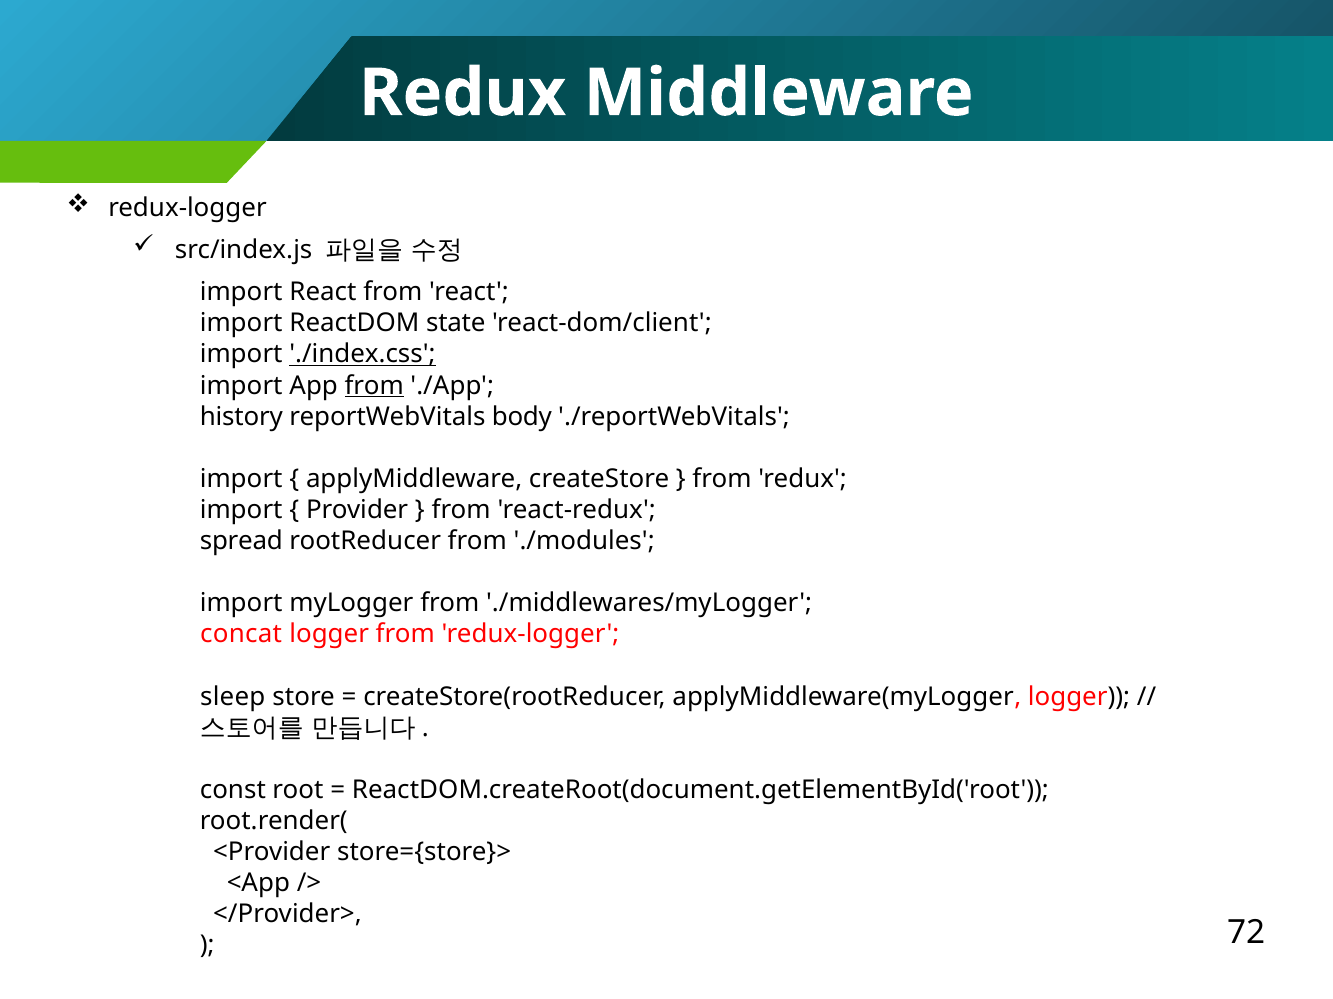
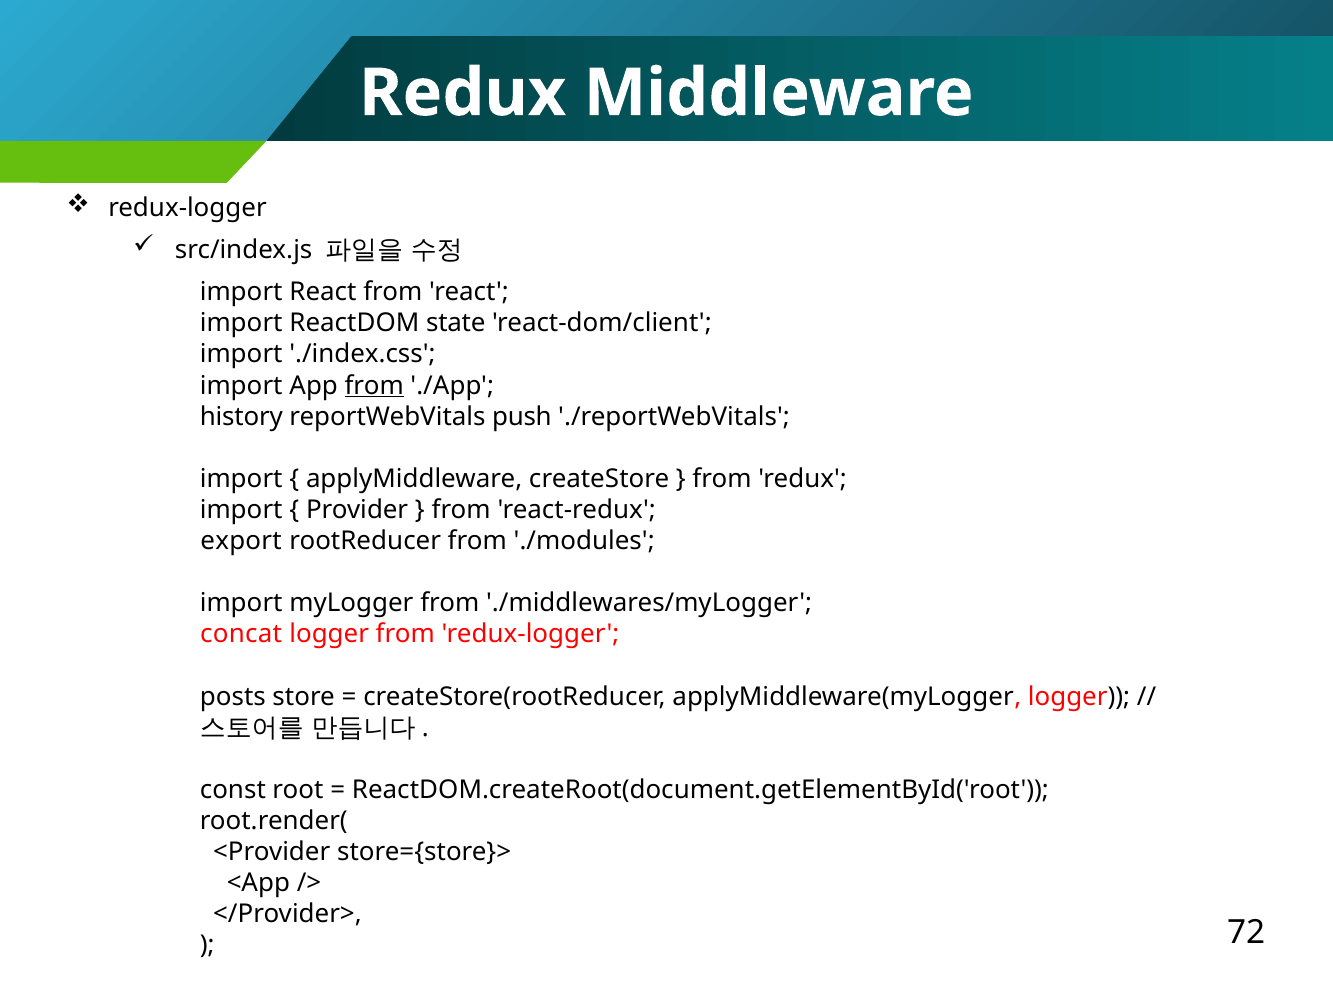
./index.css underline: present -> none (362, 355)
body: body -> push (522, 417)
spread: spread -> export (241, 541)
sleep: sleep -> posts (233, 697)
